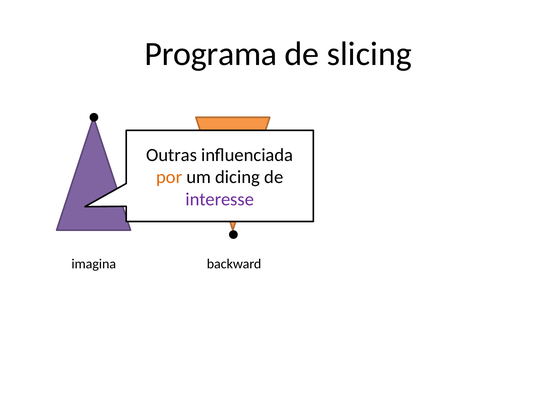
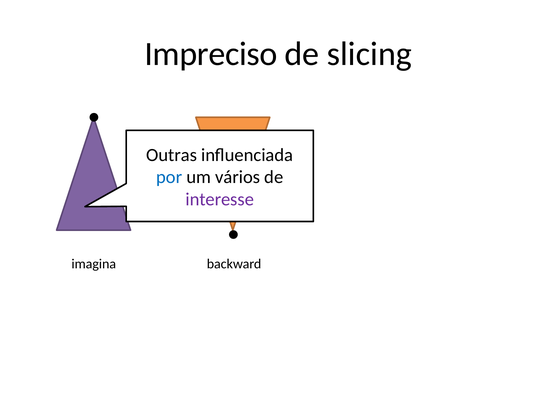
Programa: Programa -> Impreciso (211, 54)
por colour: orange -> blue (169, 178)
dicing: dicing -> vários (238, 178)
